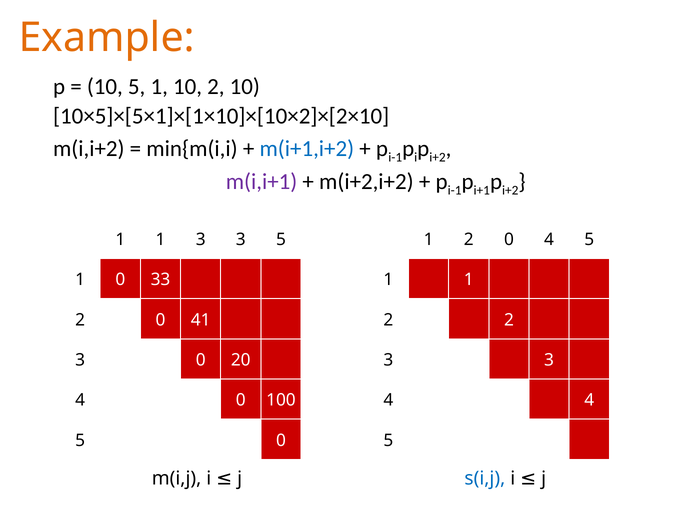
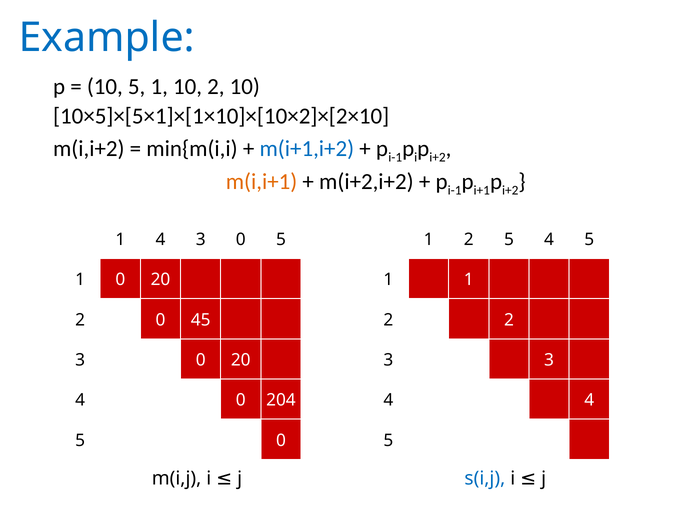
Example colour: orange -> blue (107, 38)
m(i,i+1 colour: purple -> orange (262, 181)
1 1: 1 -> 4 (161, 239)
3 3: 3 -> 0 (241, 239)
2 0: 0 -> 5 (509, 239)
33: 33 -> 20 (160, 280)
41: 41 -> 45 (201, 320)
100: 100 -> 204 (281, 400)
